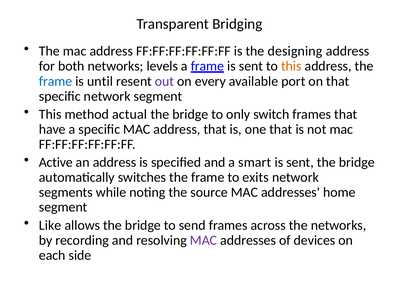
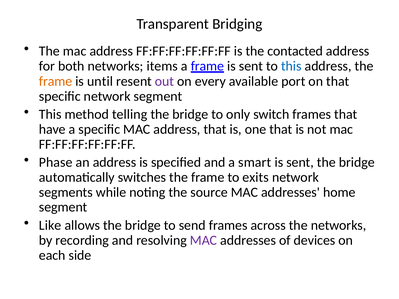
designing: designing -> contacted (295, 51)
levels: levels -> items (162, 66)
this colour: orange -> blue (291, 66)
frame colour: blue -> orange (56, 81)
actual: actual -> telling (130, 114)
Active: Active -> Phase (56, 162)
